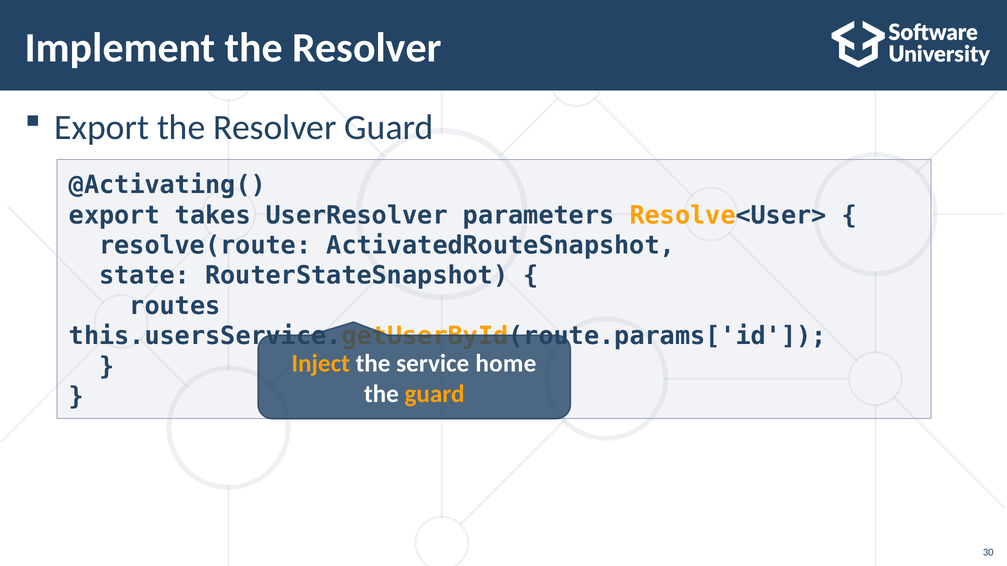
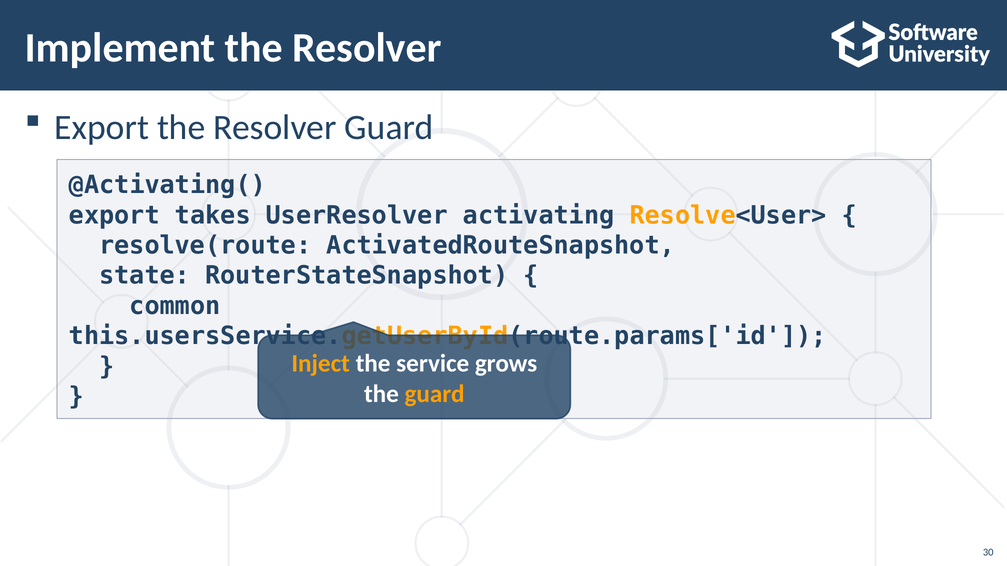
parameters: parameters -> activating (539, 215)
routes: routes -> common (175, 306)
home: home -> grows (506, 364)
